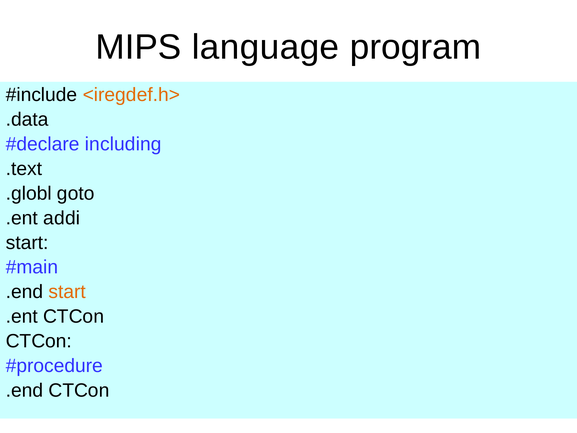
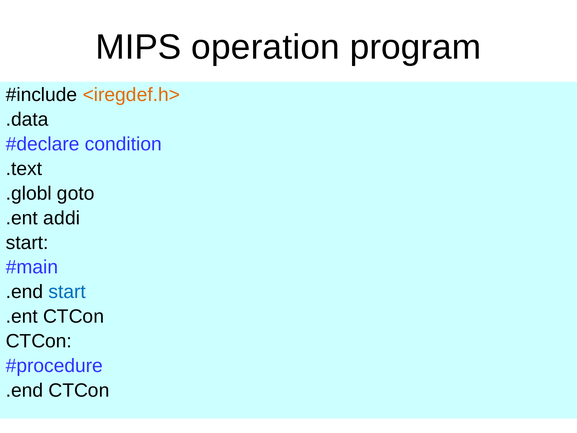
language: language -> operation (266, 47)
including: including -> condition (123, 144)
start colour: orange -> blue (67, 292)
